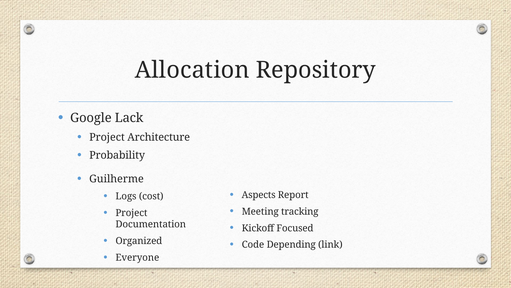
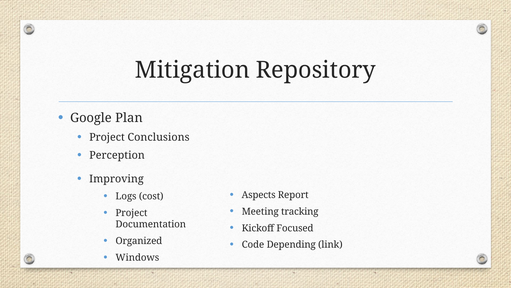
Allocation: Allocation -> Mitigation (192, 70)
Lack: Lack -> Plan (129, 118)
Architecture: Architecture -> Conclusions (159, 137)
Probability: Probability -> Perception (117, 155)
Guilherme: Guilherme -> Improving (116, 179)
Everyone: Everyone -> Windows (137, 257)
